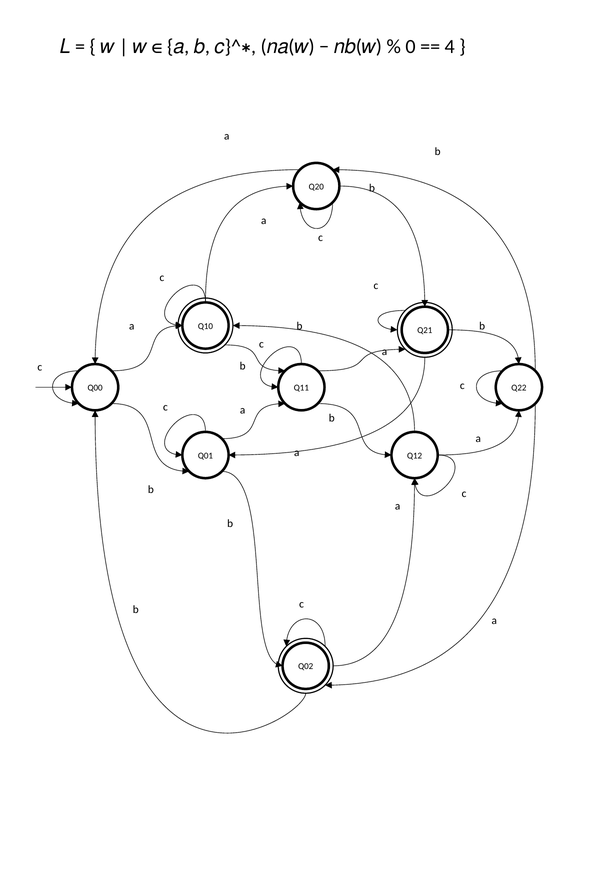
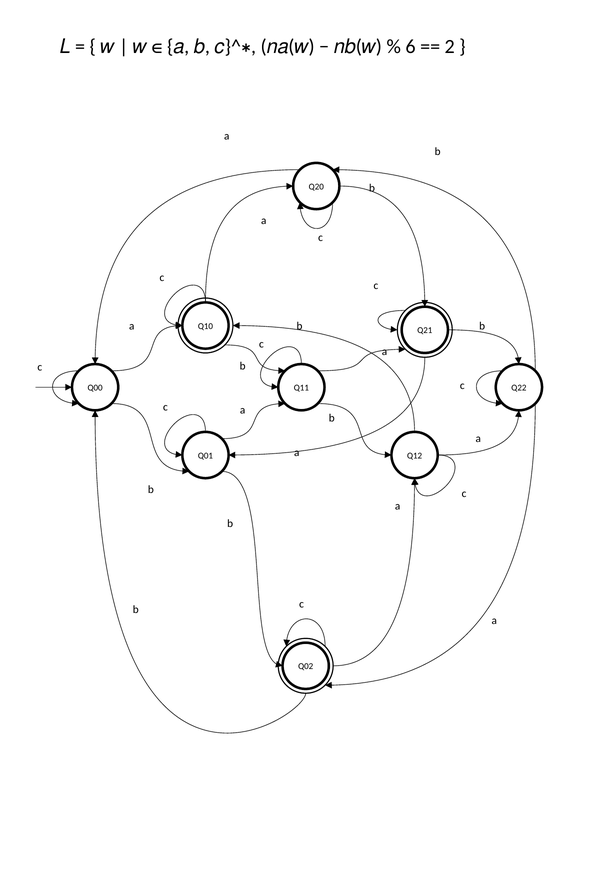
0: 0 -> 6 (411, 47)
4: 4 -> 2 (450, 47)
